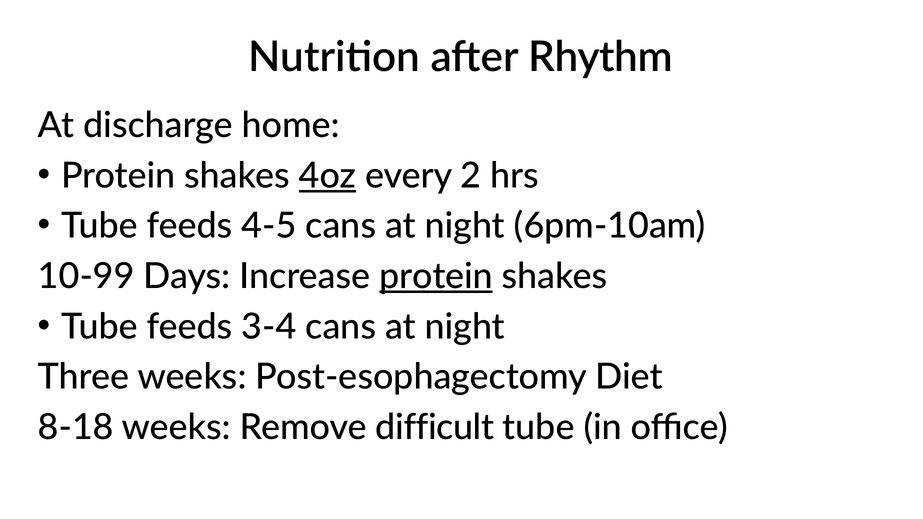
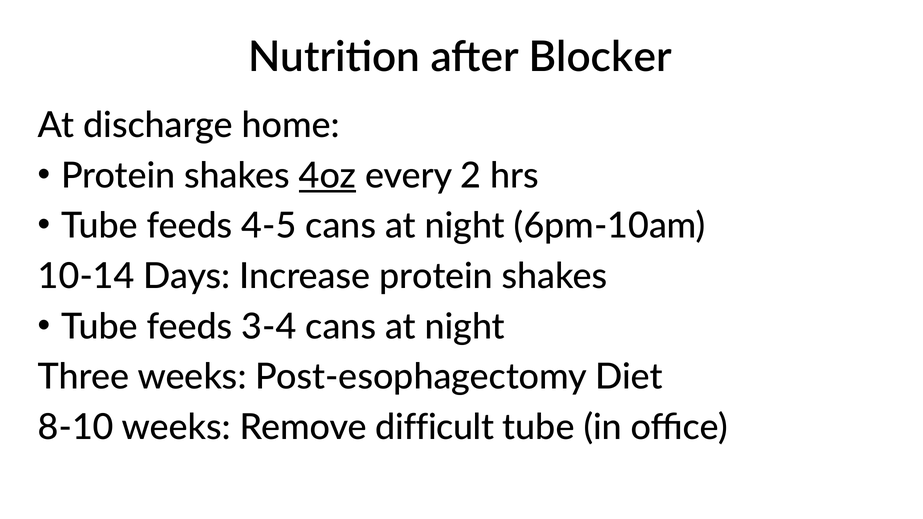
Rhythm: Rhythm -> Blocker (600, 57)
10-99: 10-99 -> 10-14 (86, 276)
protein underline: present -> none (436, 276)
8-18: 8-18 -> 8-10 (76, 427)
